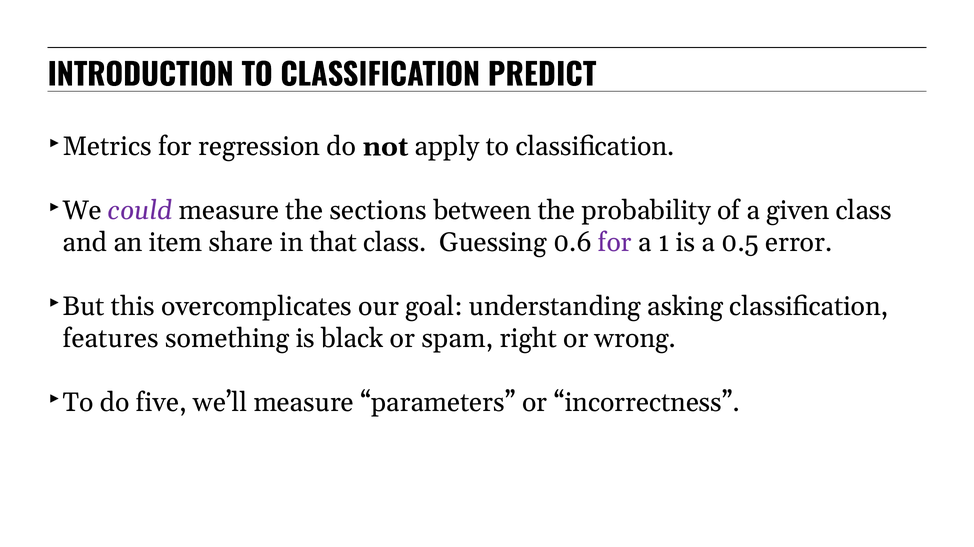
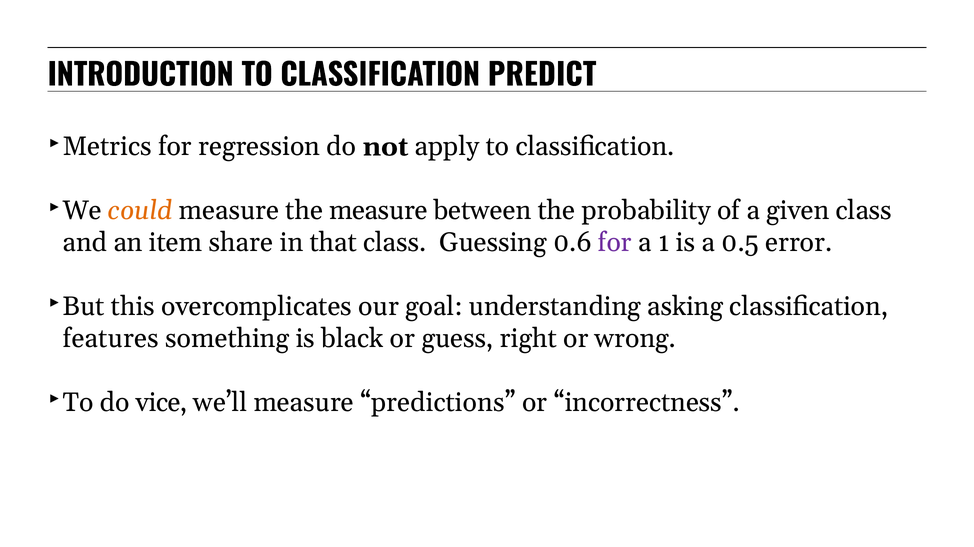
could colour: purple -> orange (140, 211)
the sections: sections -> measure (378, 211)
spam: spam -> guess (457, 339)
five: five -> vice (162, 402)
parameters: parameters -> predictions (438, 402)
